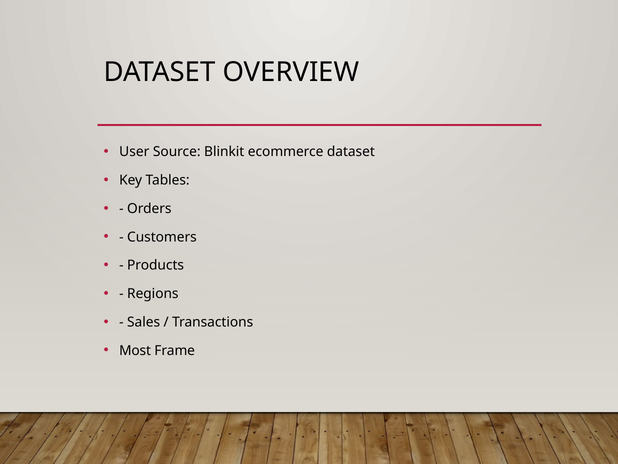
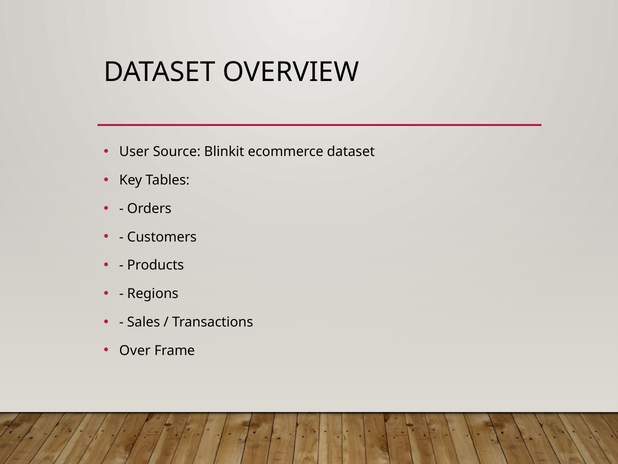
Most: Most -> Over (135, 350)
